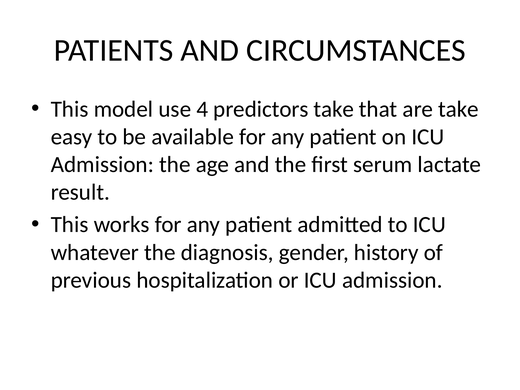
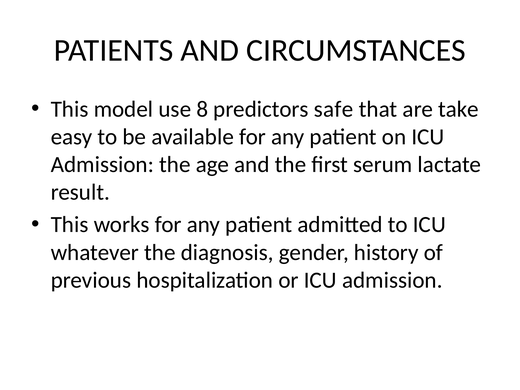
4: 4 -> 8 (202, 109)
predictors take: take -> safe (334, 109)
